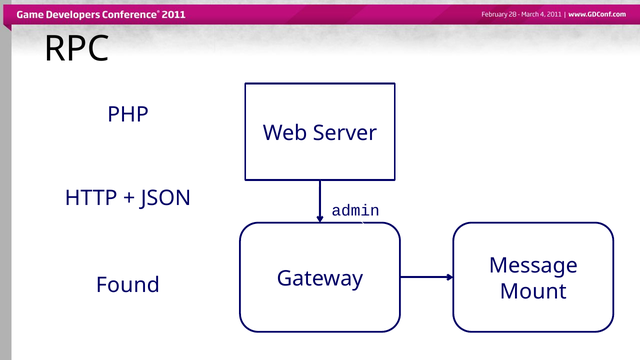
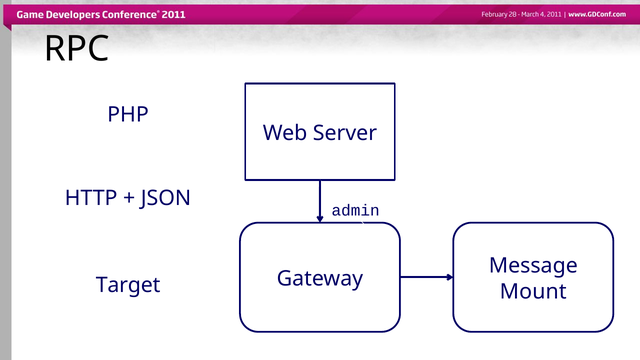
Found: Found -> Target (128, 285)
